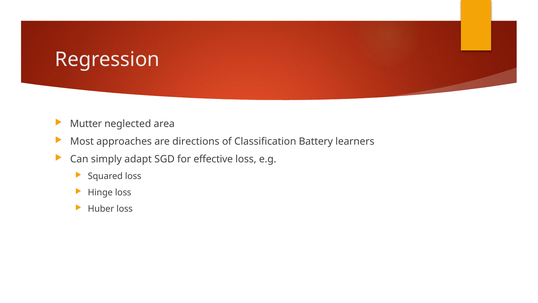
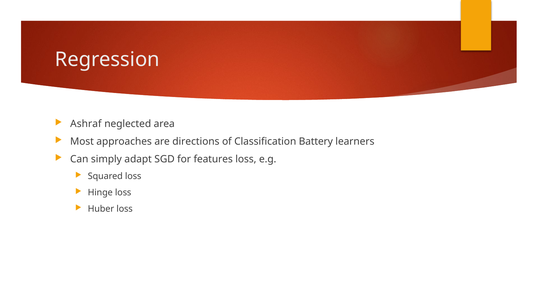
Mutter: Mutter -> Ashraf (86, 124)
effective: effective -> features (213, 159)
